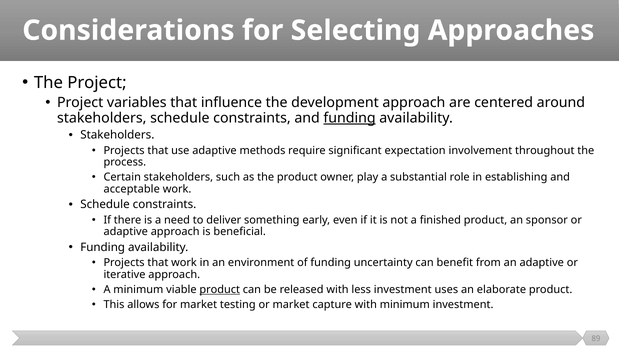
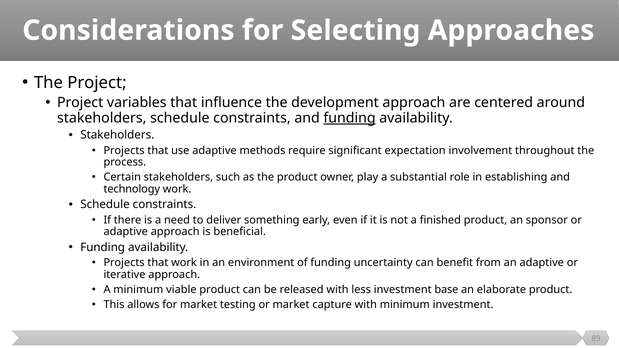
acceptable: acceptable -> technology (132, 189)
product underline: present -> none (220, 290)
uses: uses -> base (446, 290)
